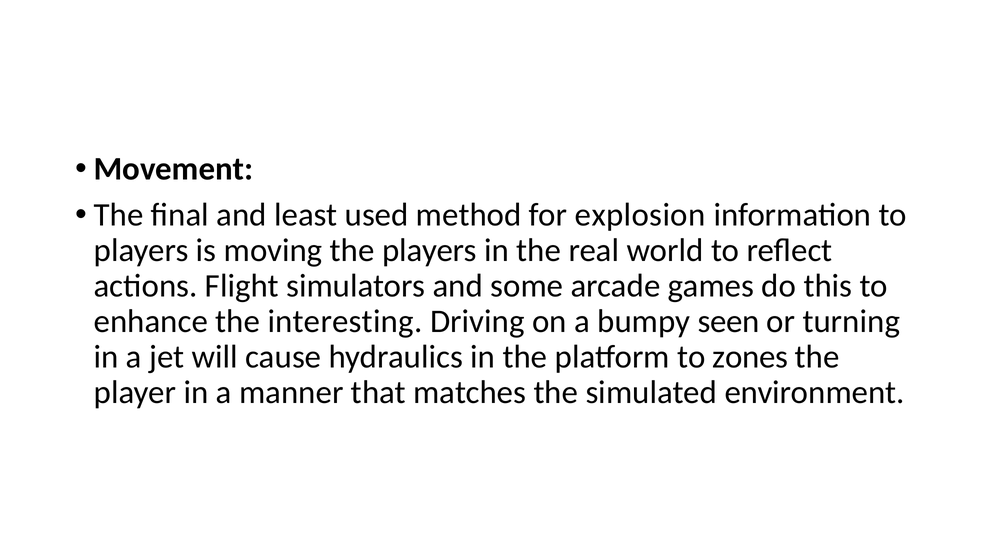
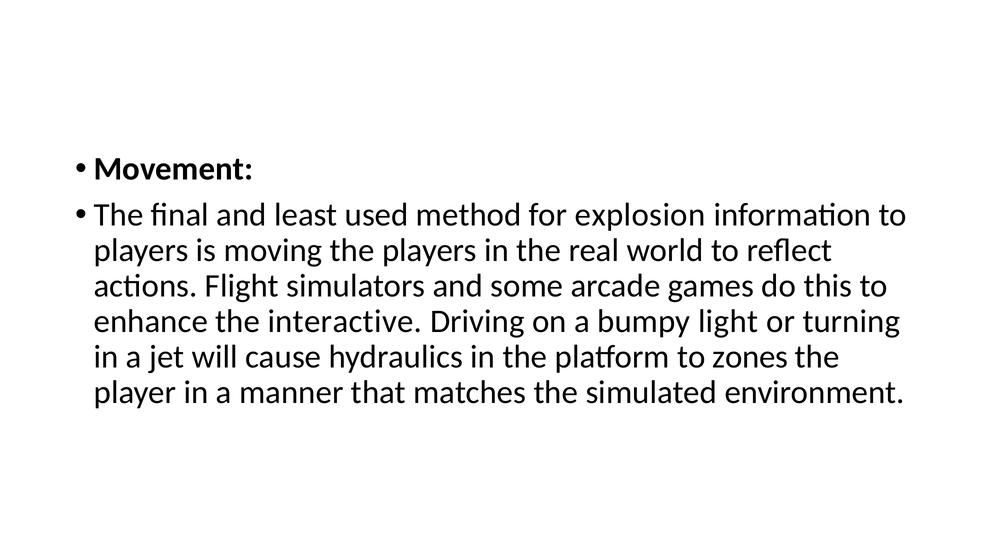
interesting: interesting -> interactive (345, 322)
seen: seen -> light (728, 322)
